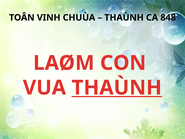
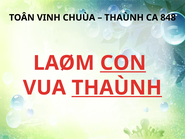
CON underline: none -> present (123, 63)
